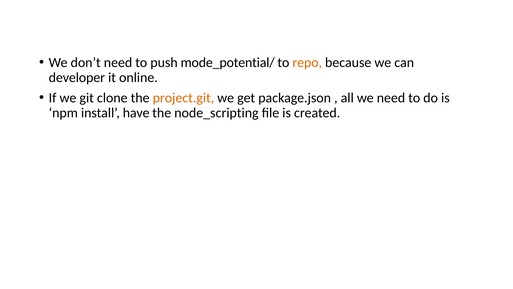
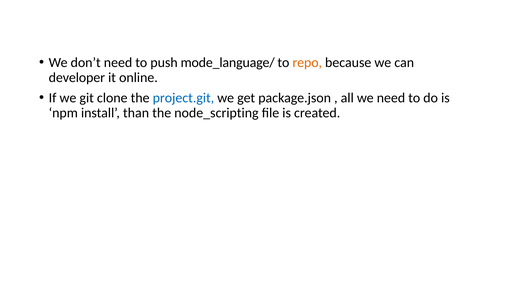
mode_potential/: mode_potential/ -> mode_language/ (228, 62)
project.git colour: orange -> blue (183, 98)
have: have -> than (136, 113)
